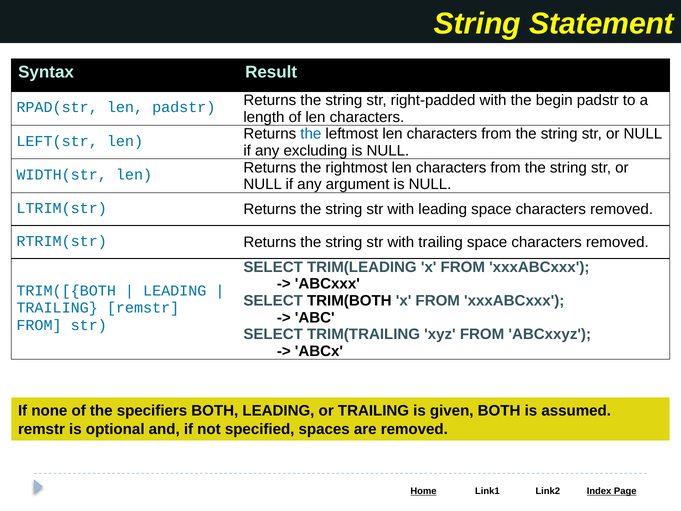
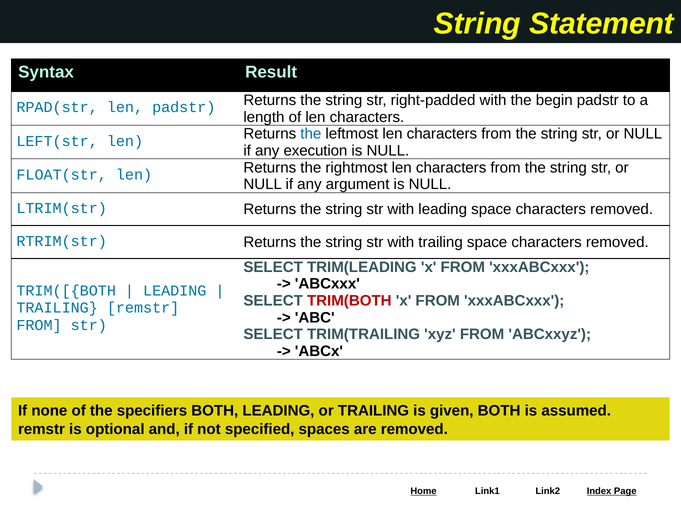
excluding: excluding -> execution (315, 151)
WIDTH(str: WIDTH(str -> FLOAT(str (62, 175)
TRIM(BOTH colour: black -> red (349, 301)
